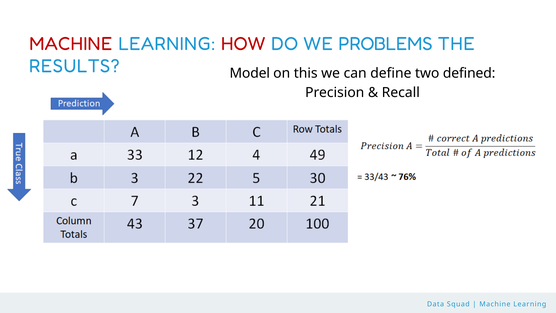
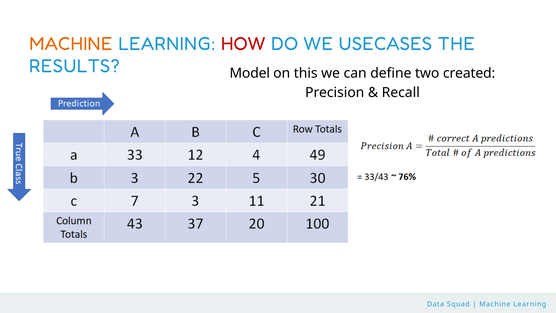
MACHINE colour: red -> orange (71, 44)
PROBLEMS: PROBLEMS -> USECASES (385, 44)
defined: defined -> created (469, 73)
